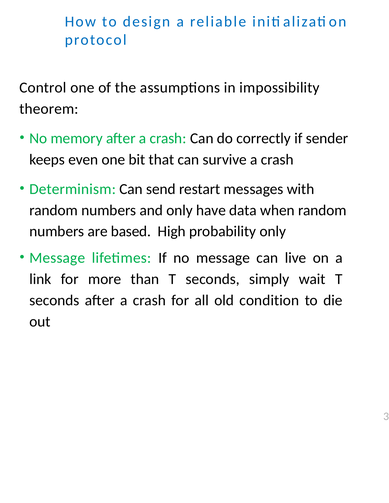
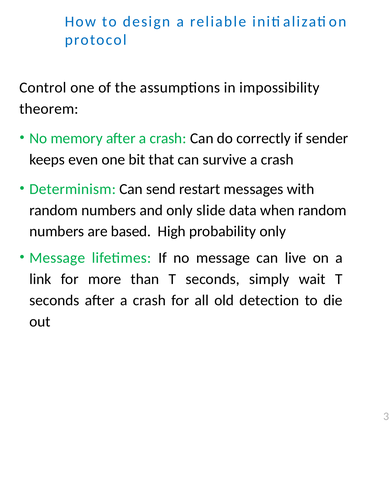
have: have -> slide (211, 210)
condition: condition -> detection (269, 301)
